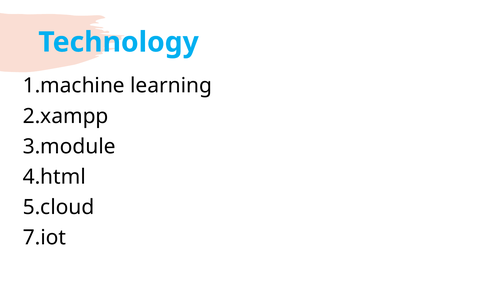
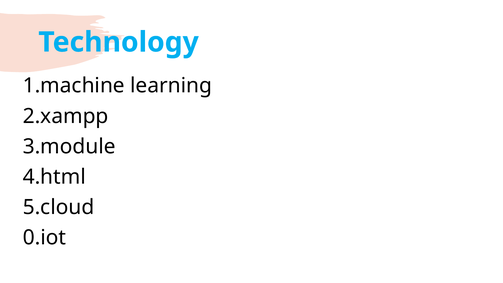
7.iot: 7.iot -> 0.iot (44, 238)
